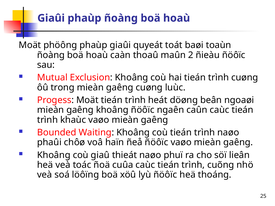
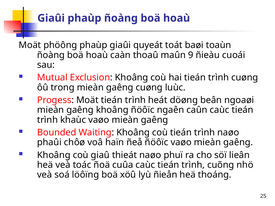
2: 2 -> 9 (191, 55)
ñieàu ñöôïc: ñöôïc -> cuoái (234, 55)
lyù ñöôïc: ñöôïc -> ñieån (165, 175)
